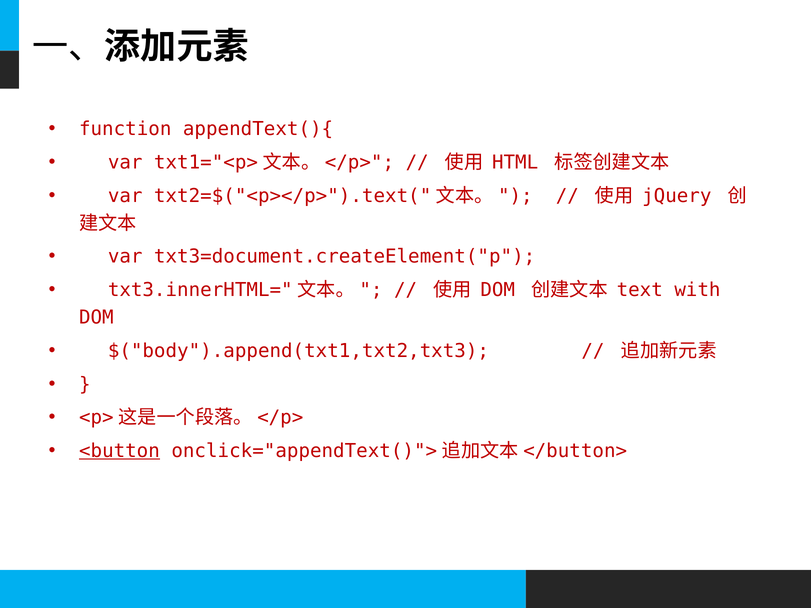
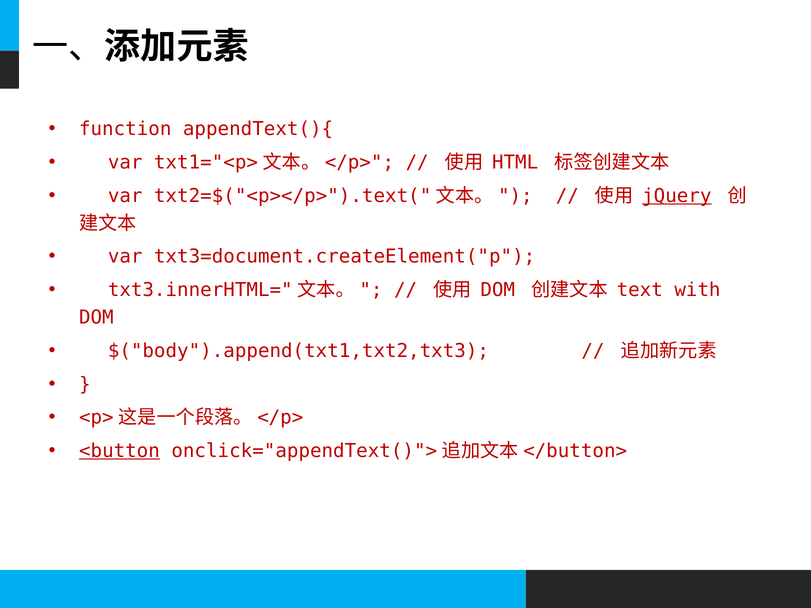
jQuery underline: none -> present (677, 196)
